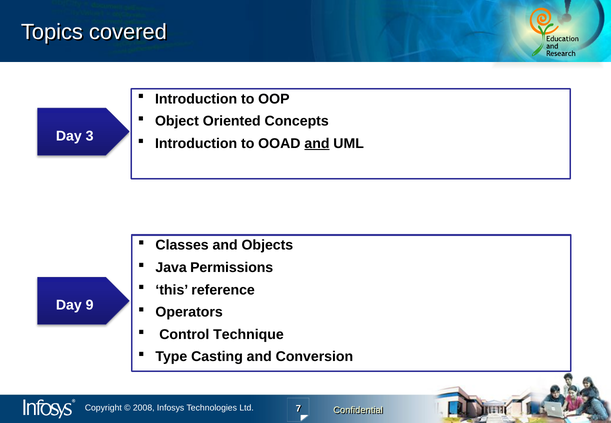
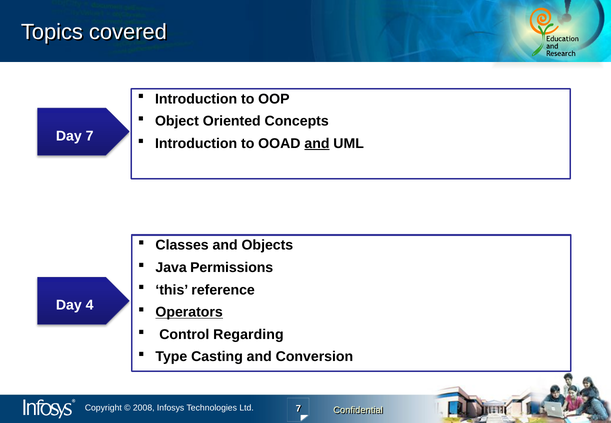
Day 3: 3 -> 7 (90, 136)
9: 9 -> 4 (90, 305)
Operators underline: none -> present (189, 312)
Technique: Technique -> Regarding (248, 334)
